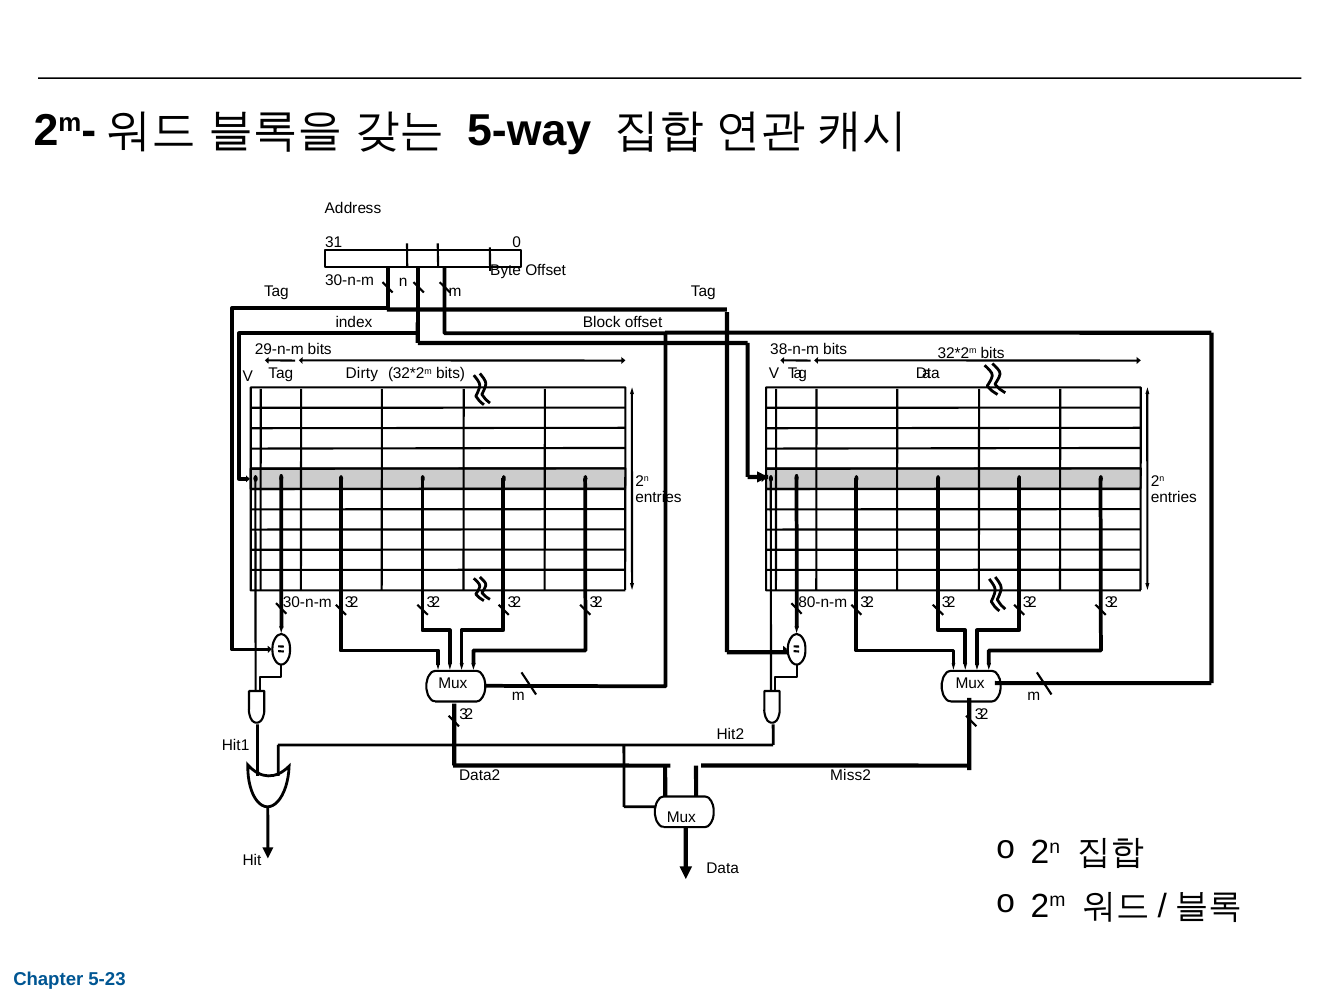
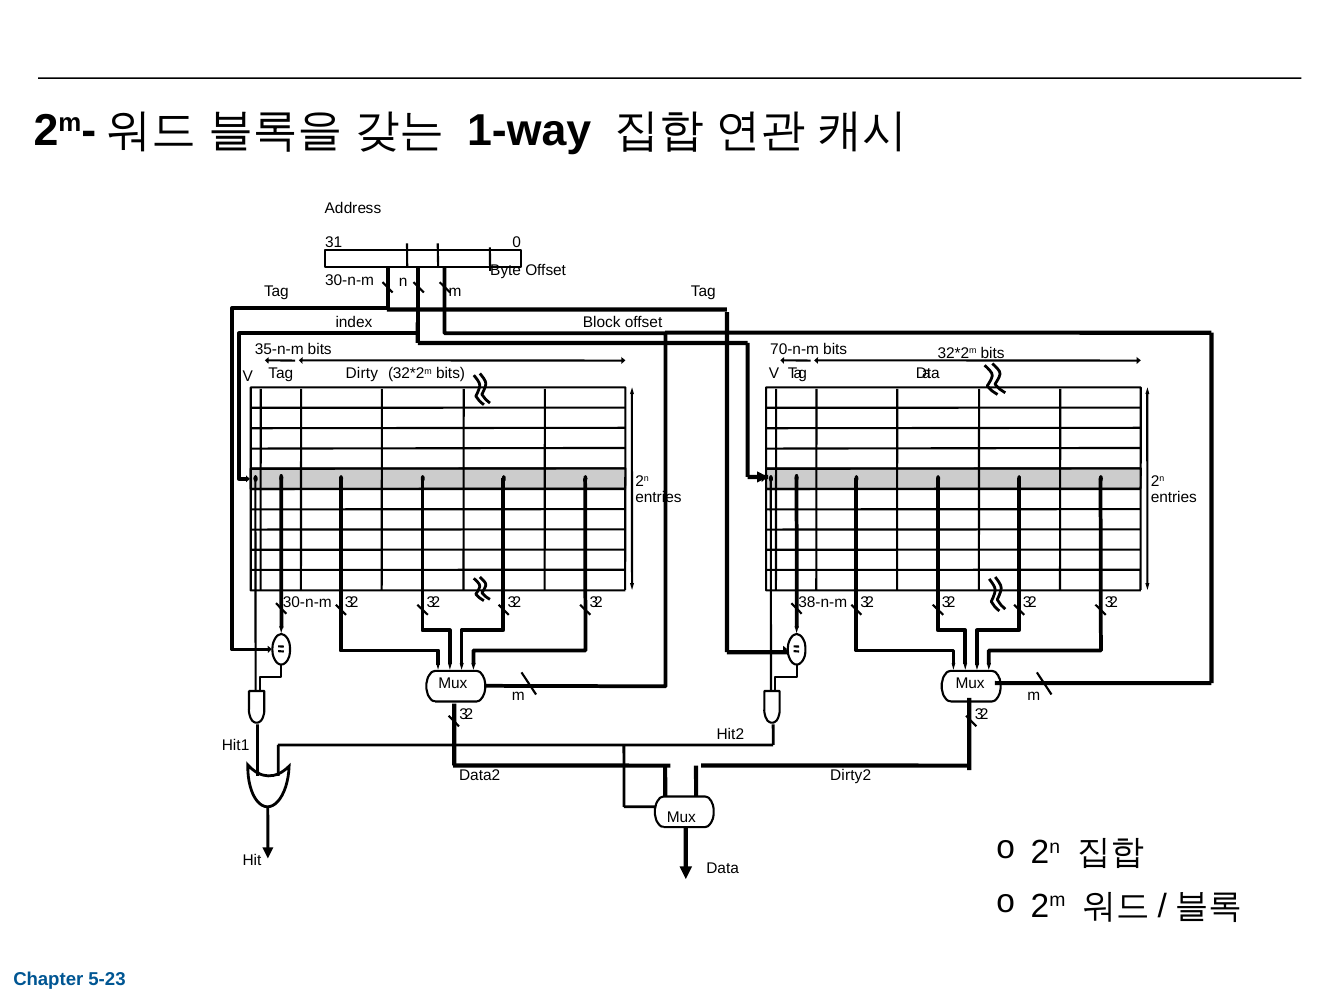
5-way: 5-way -> 1-way (529, 130)
29-n-m: 29-n-m -> 35-n-m (279, 350)
38-n-m: 38-n-m -> 70-n-m (795, 350)
80-n-m: 80-n-m -> 38-n-m (823, 602)
Miss2: Miss2 -> Dirty2 (851, 776)
